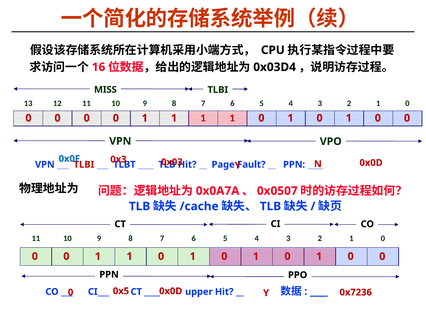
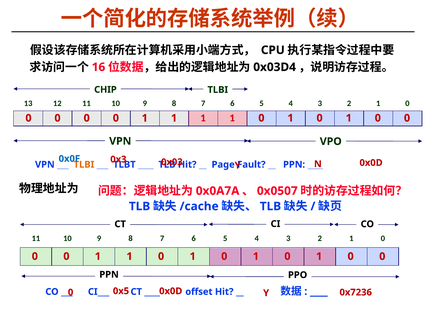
MISS: MISS -> CHIP (105, 90)
TLBI colour: red -> orange (84, 165)
upper: upper -> offset (199, 292)
